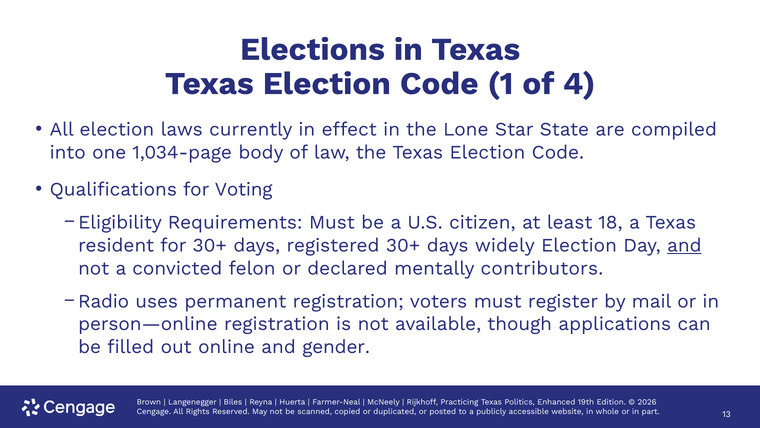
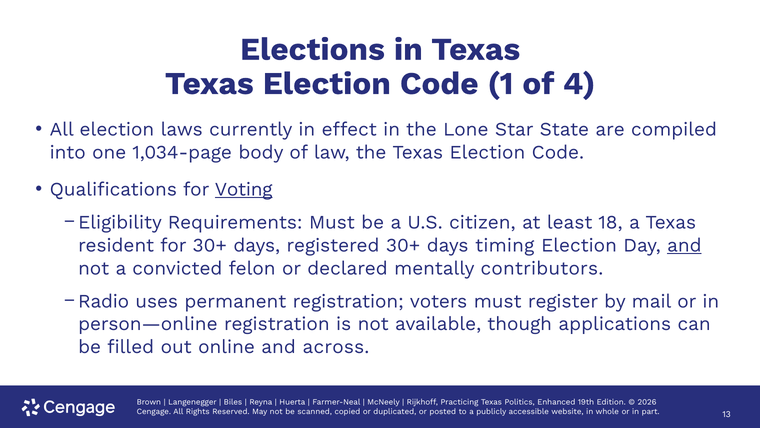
Voting underline: none -> present (244, 189)
widely: widely -> timing (505, 245)
gender: gender -> across (336, 347)
